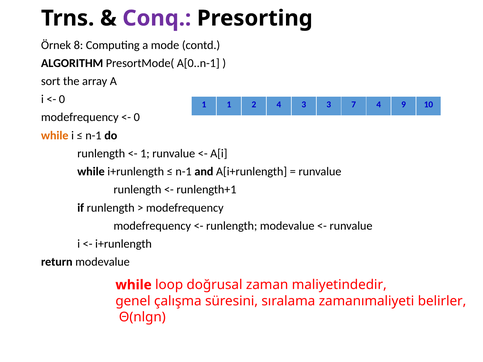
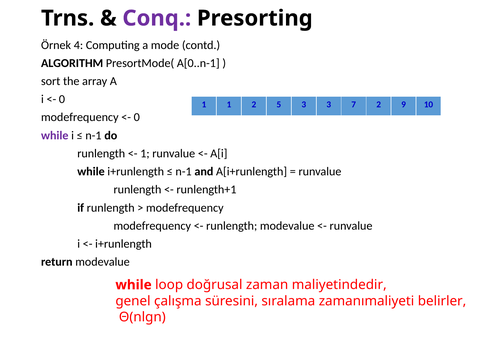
8: 8 -> 4 (78, 45)
2 4: 4 -> 5 (279, 105)
7 4: 4 -> 2 (379, 105)
while colour: orange -> purple (55, 136)
